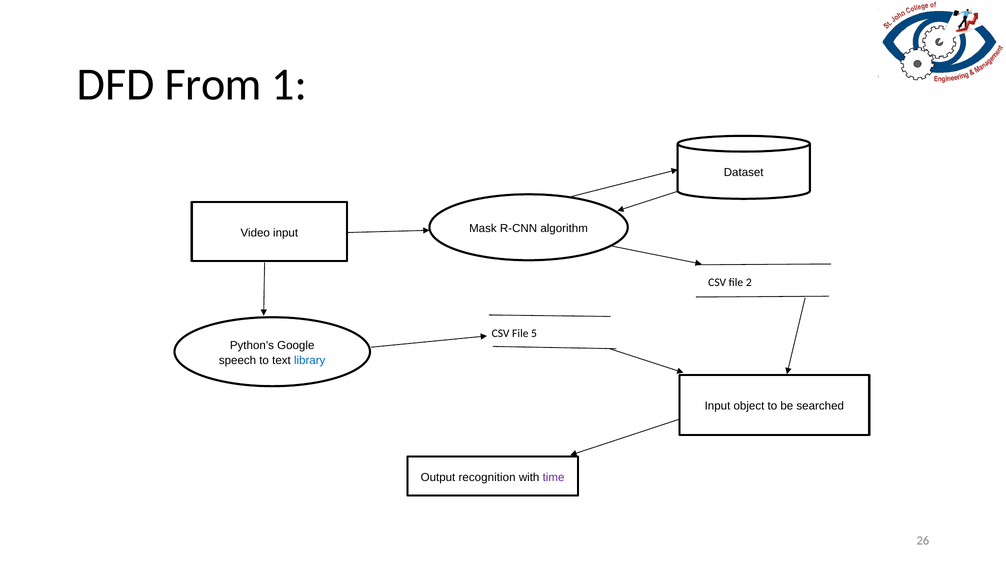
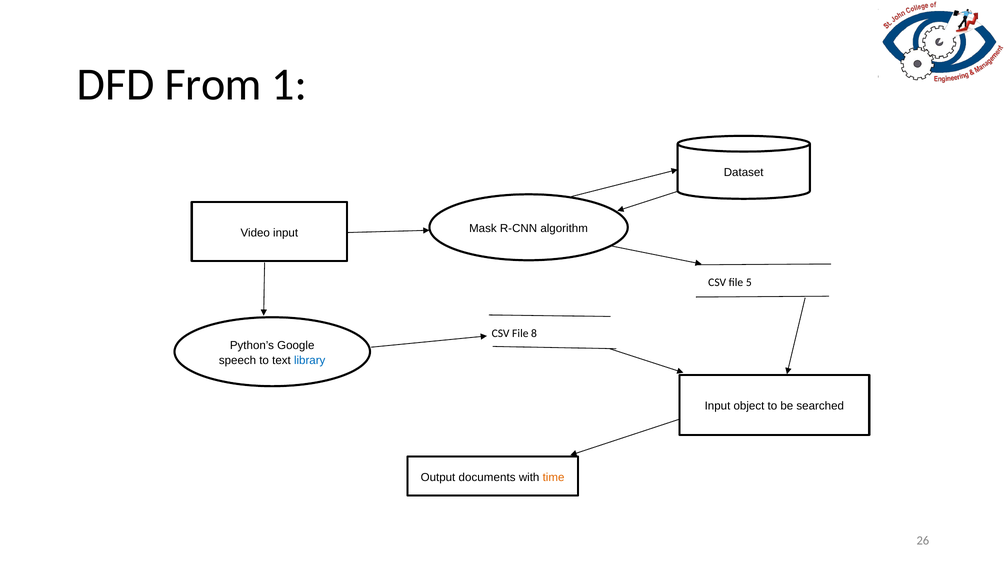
2: 2 -> 5 (749, 282)
5: 5 -> 8 (534, 333)
recognition: recognition -> documents (487, 477)
time colour: purple -> orange (554, 477)
